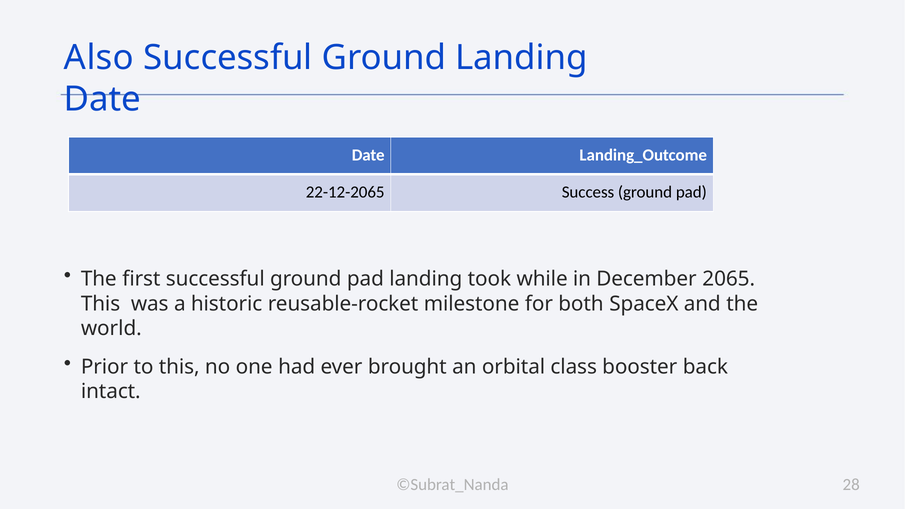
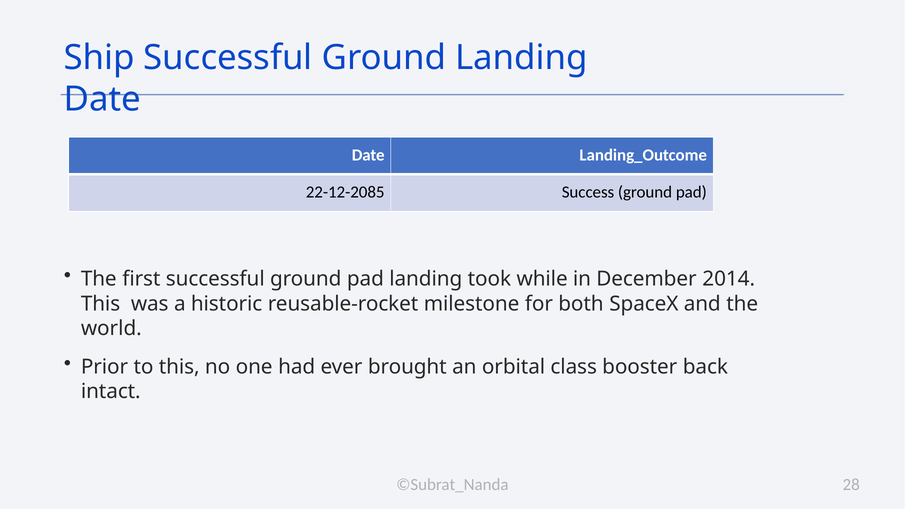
Also: Also -> Ship (99, 58)
22-12-2065: 22-12-2065 -> 22-12-2085 (345, 192)
2065: 2065 -> 2014 (729, 279)
